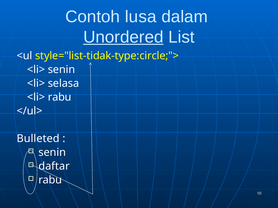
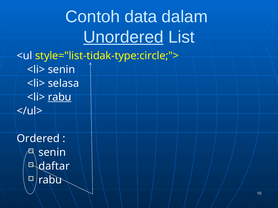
lusa: lusa -> data (141, 17)
rabu underline: none -> present (60, 97)
Bulleted: Bulleted -> Ordered (38, 139)
